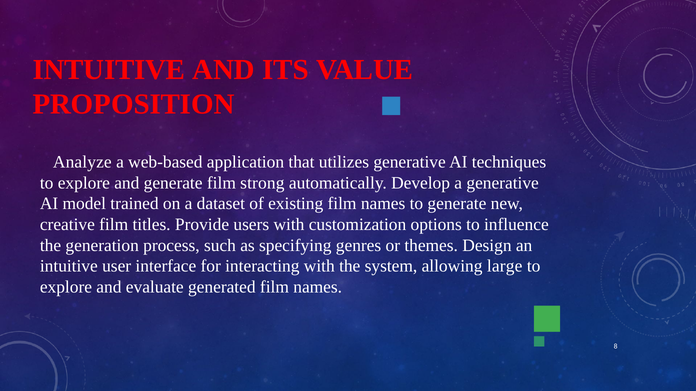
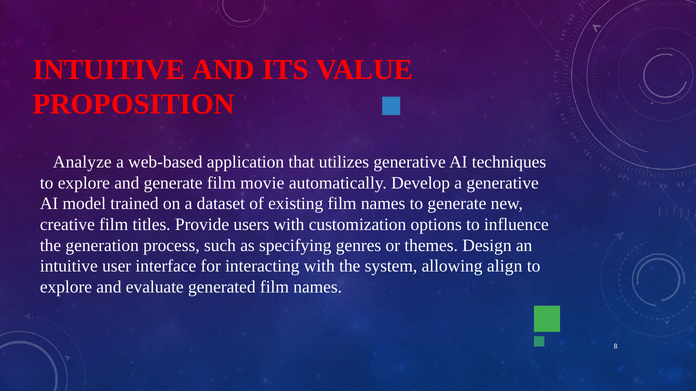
strong: strong -> movie (262, 183)
large: large -> align (505, 267)
